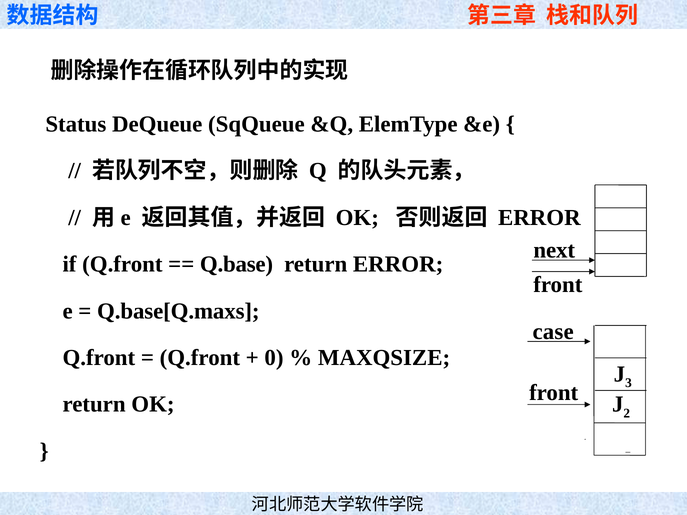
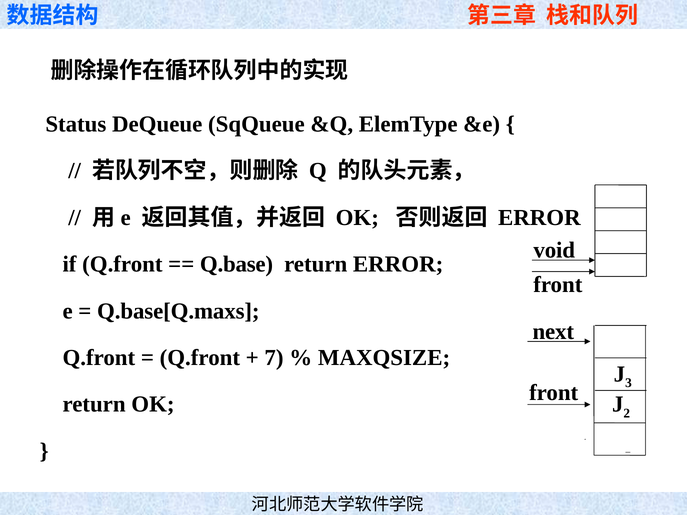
next: next -> void (554, 250)
case: case -> next (553, 332)
0: 0 -> 7 (274, 358)
